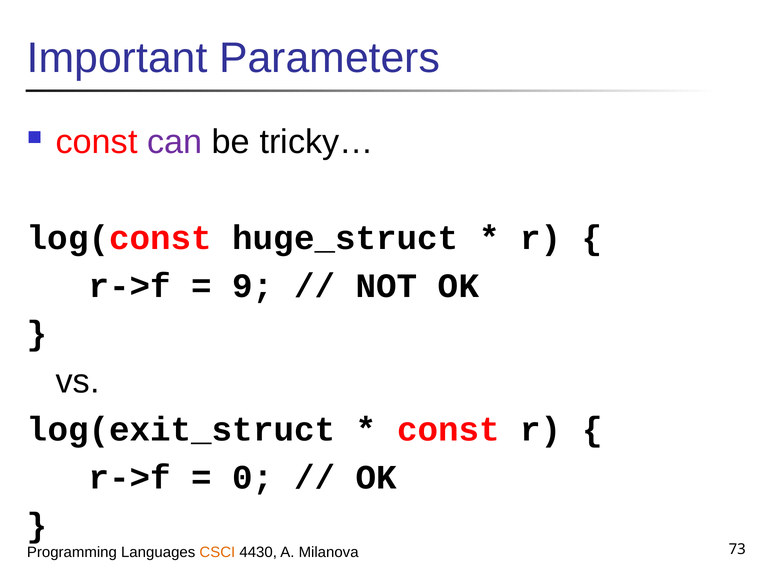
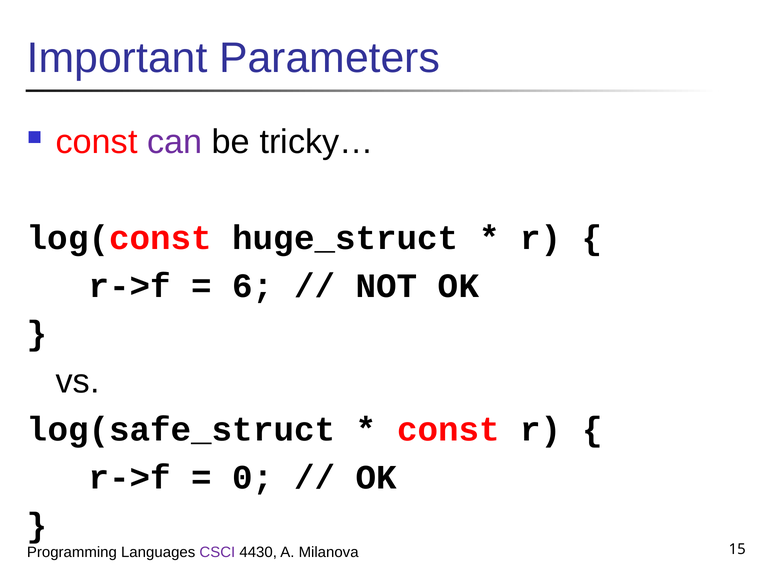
9: 9 -> 6 (253, 286)
log(exit_struct: log(exit_struct -> log(safe_struct (181, 430)
CSCI colour: orange -> purple (217, 553)
73: 73 -> 15 (737, 550)
